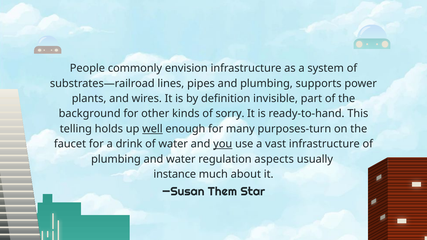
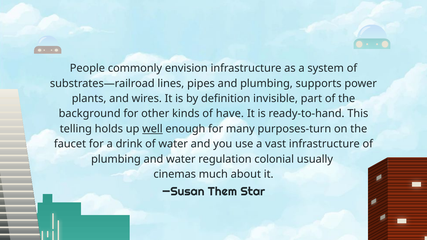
sorry: sorry -> have (230, 114)
you underline: present -> none (223, 144)
aspects: aspects -> colonial (274, 159)
instance: instance -> cinemas (175, 174)
